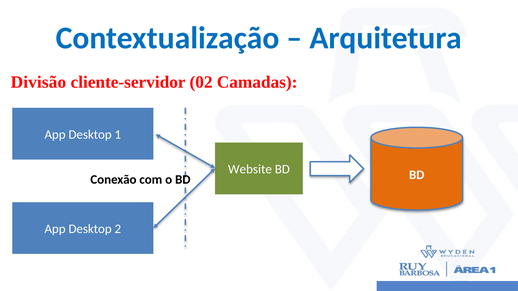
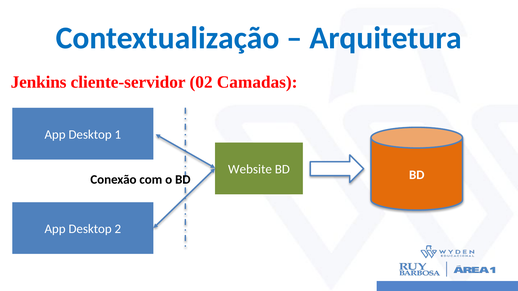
Divisão: Divisão -> Jenkins (39, 82)
